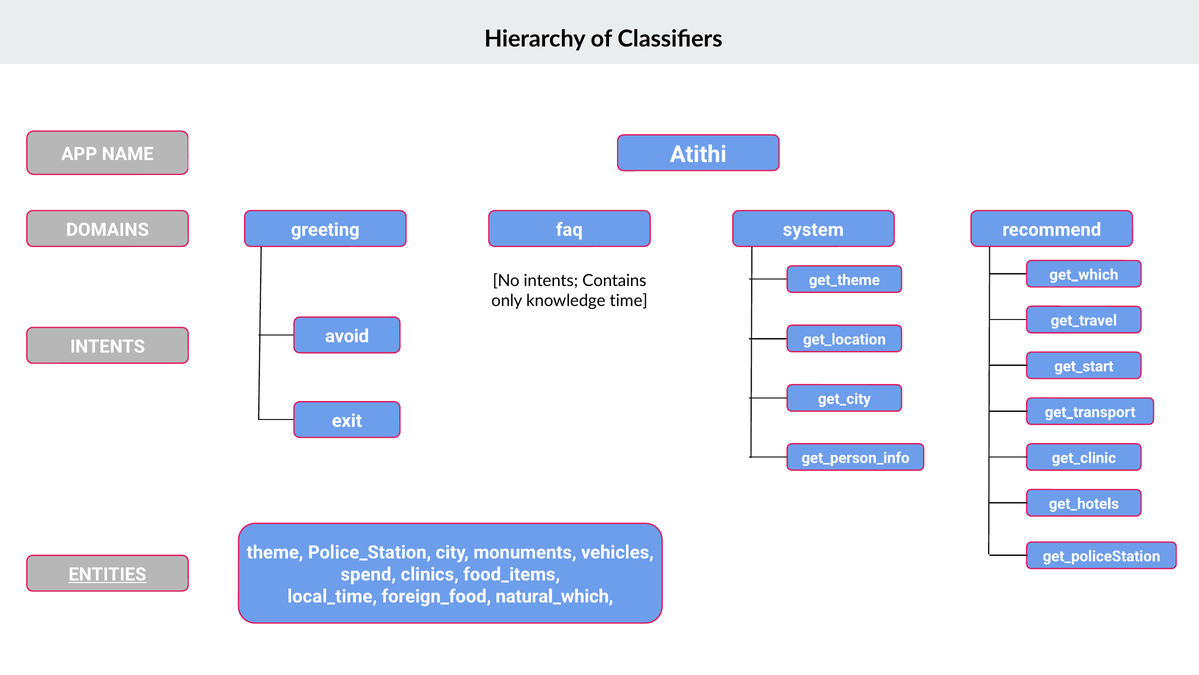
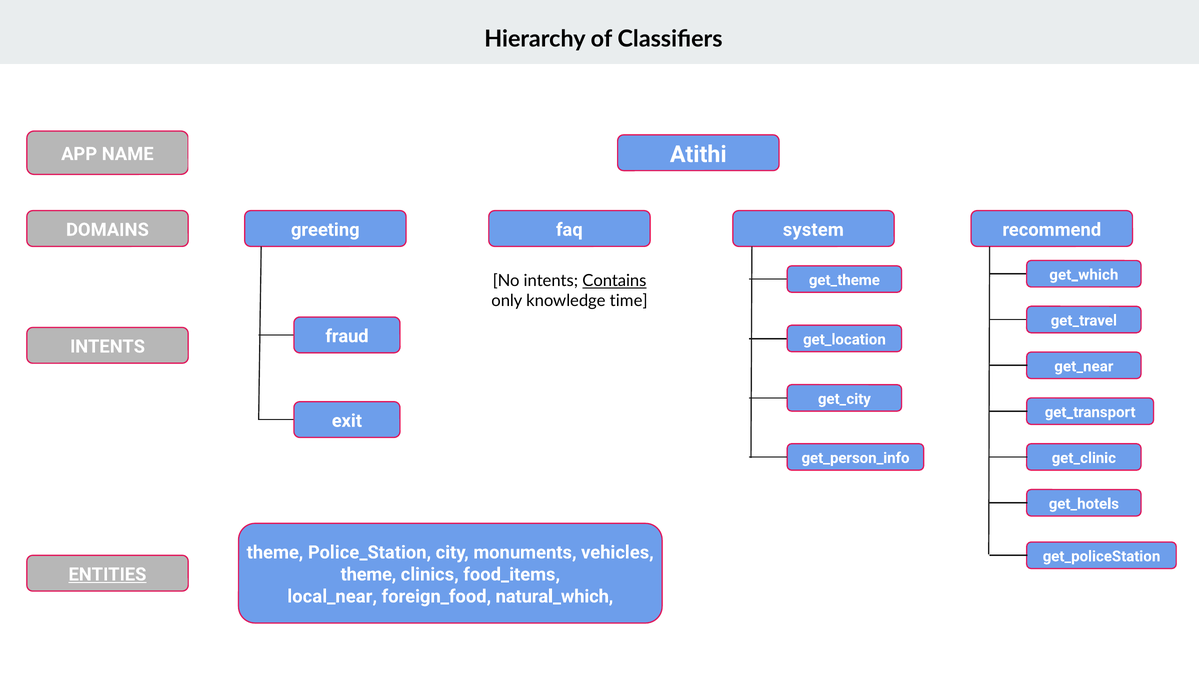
Contains underline: none -> present (614, 281)
avoid: avoid -> fraud (347, 336)
get_start: get_start -> get_near (1084, 366)
spend: spend -> theme (368, 574)
local_time: local_time -> local_near (332, 596)
